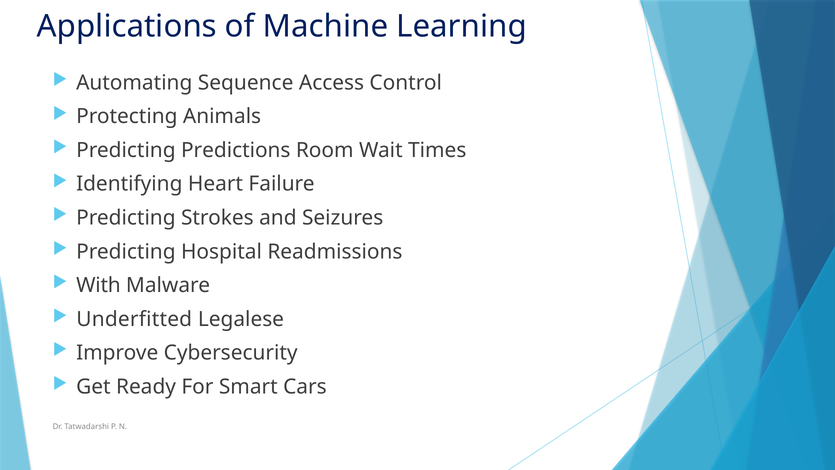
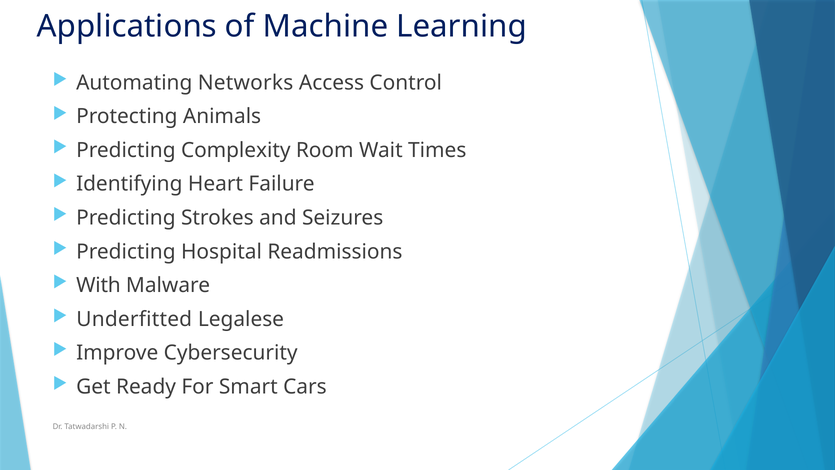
Sequence: Sequence -> Networks (246, 83)
Predictions: Predictions -> Complexity (236, 150)
